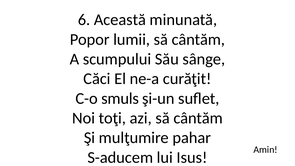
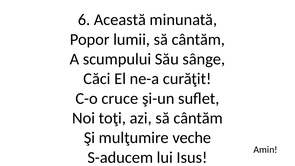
smuls: smuls -> cruce (120, 98)
pahar: pahar -> veche (192, 138)
